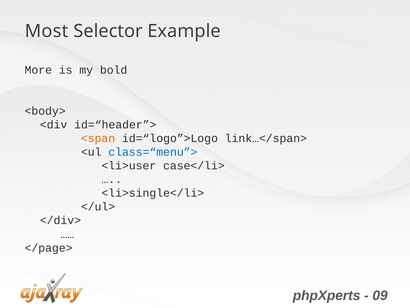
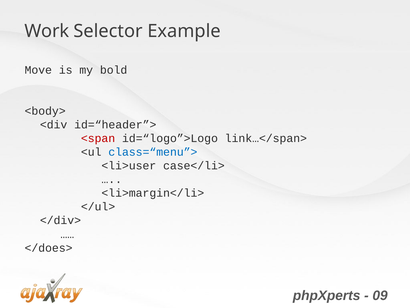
Most: Most -> Work (47, 31)
More: More -> Move (38, 70)
<span colour: orange -> red (98, 138)
<li>single</li>: <li>single</li> -> <li>margin</li> (153, 193)
</page>: </page> -> </does> (49, 248)
